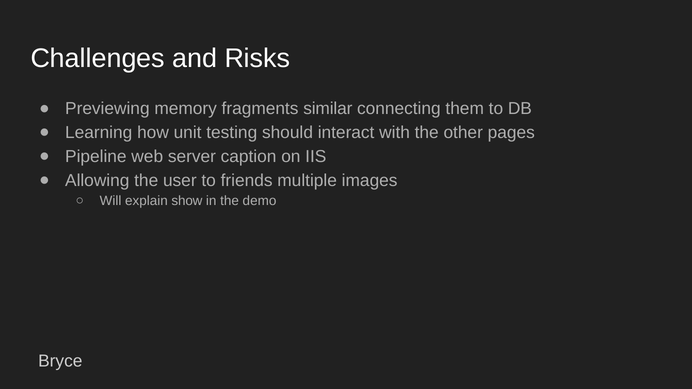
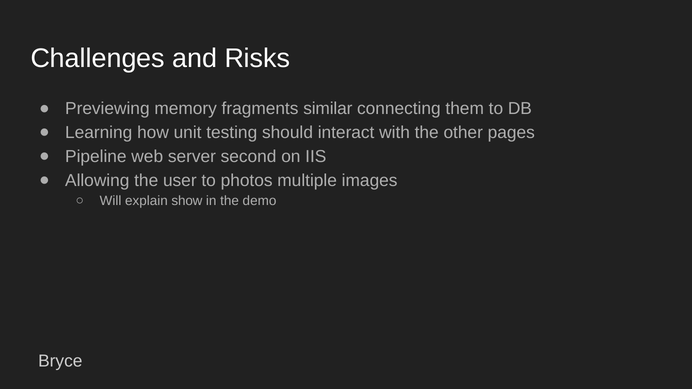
caption: caption -> second (249, 157)
friends: friends -> photos (247, 180)
